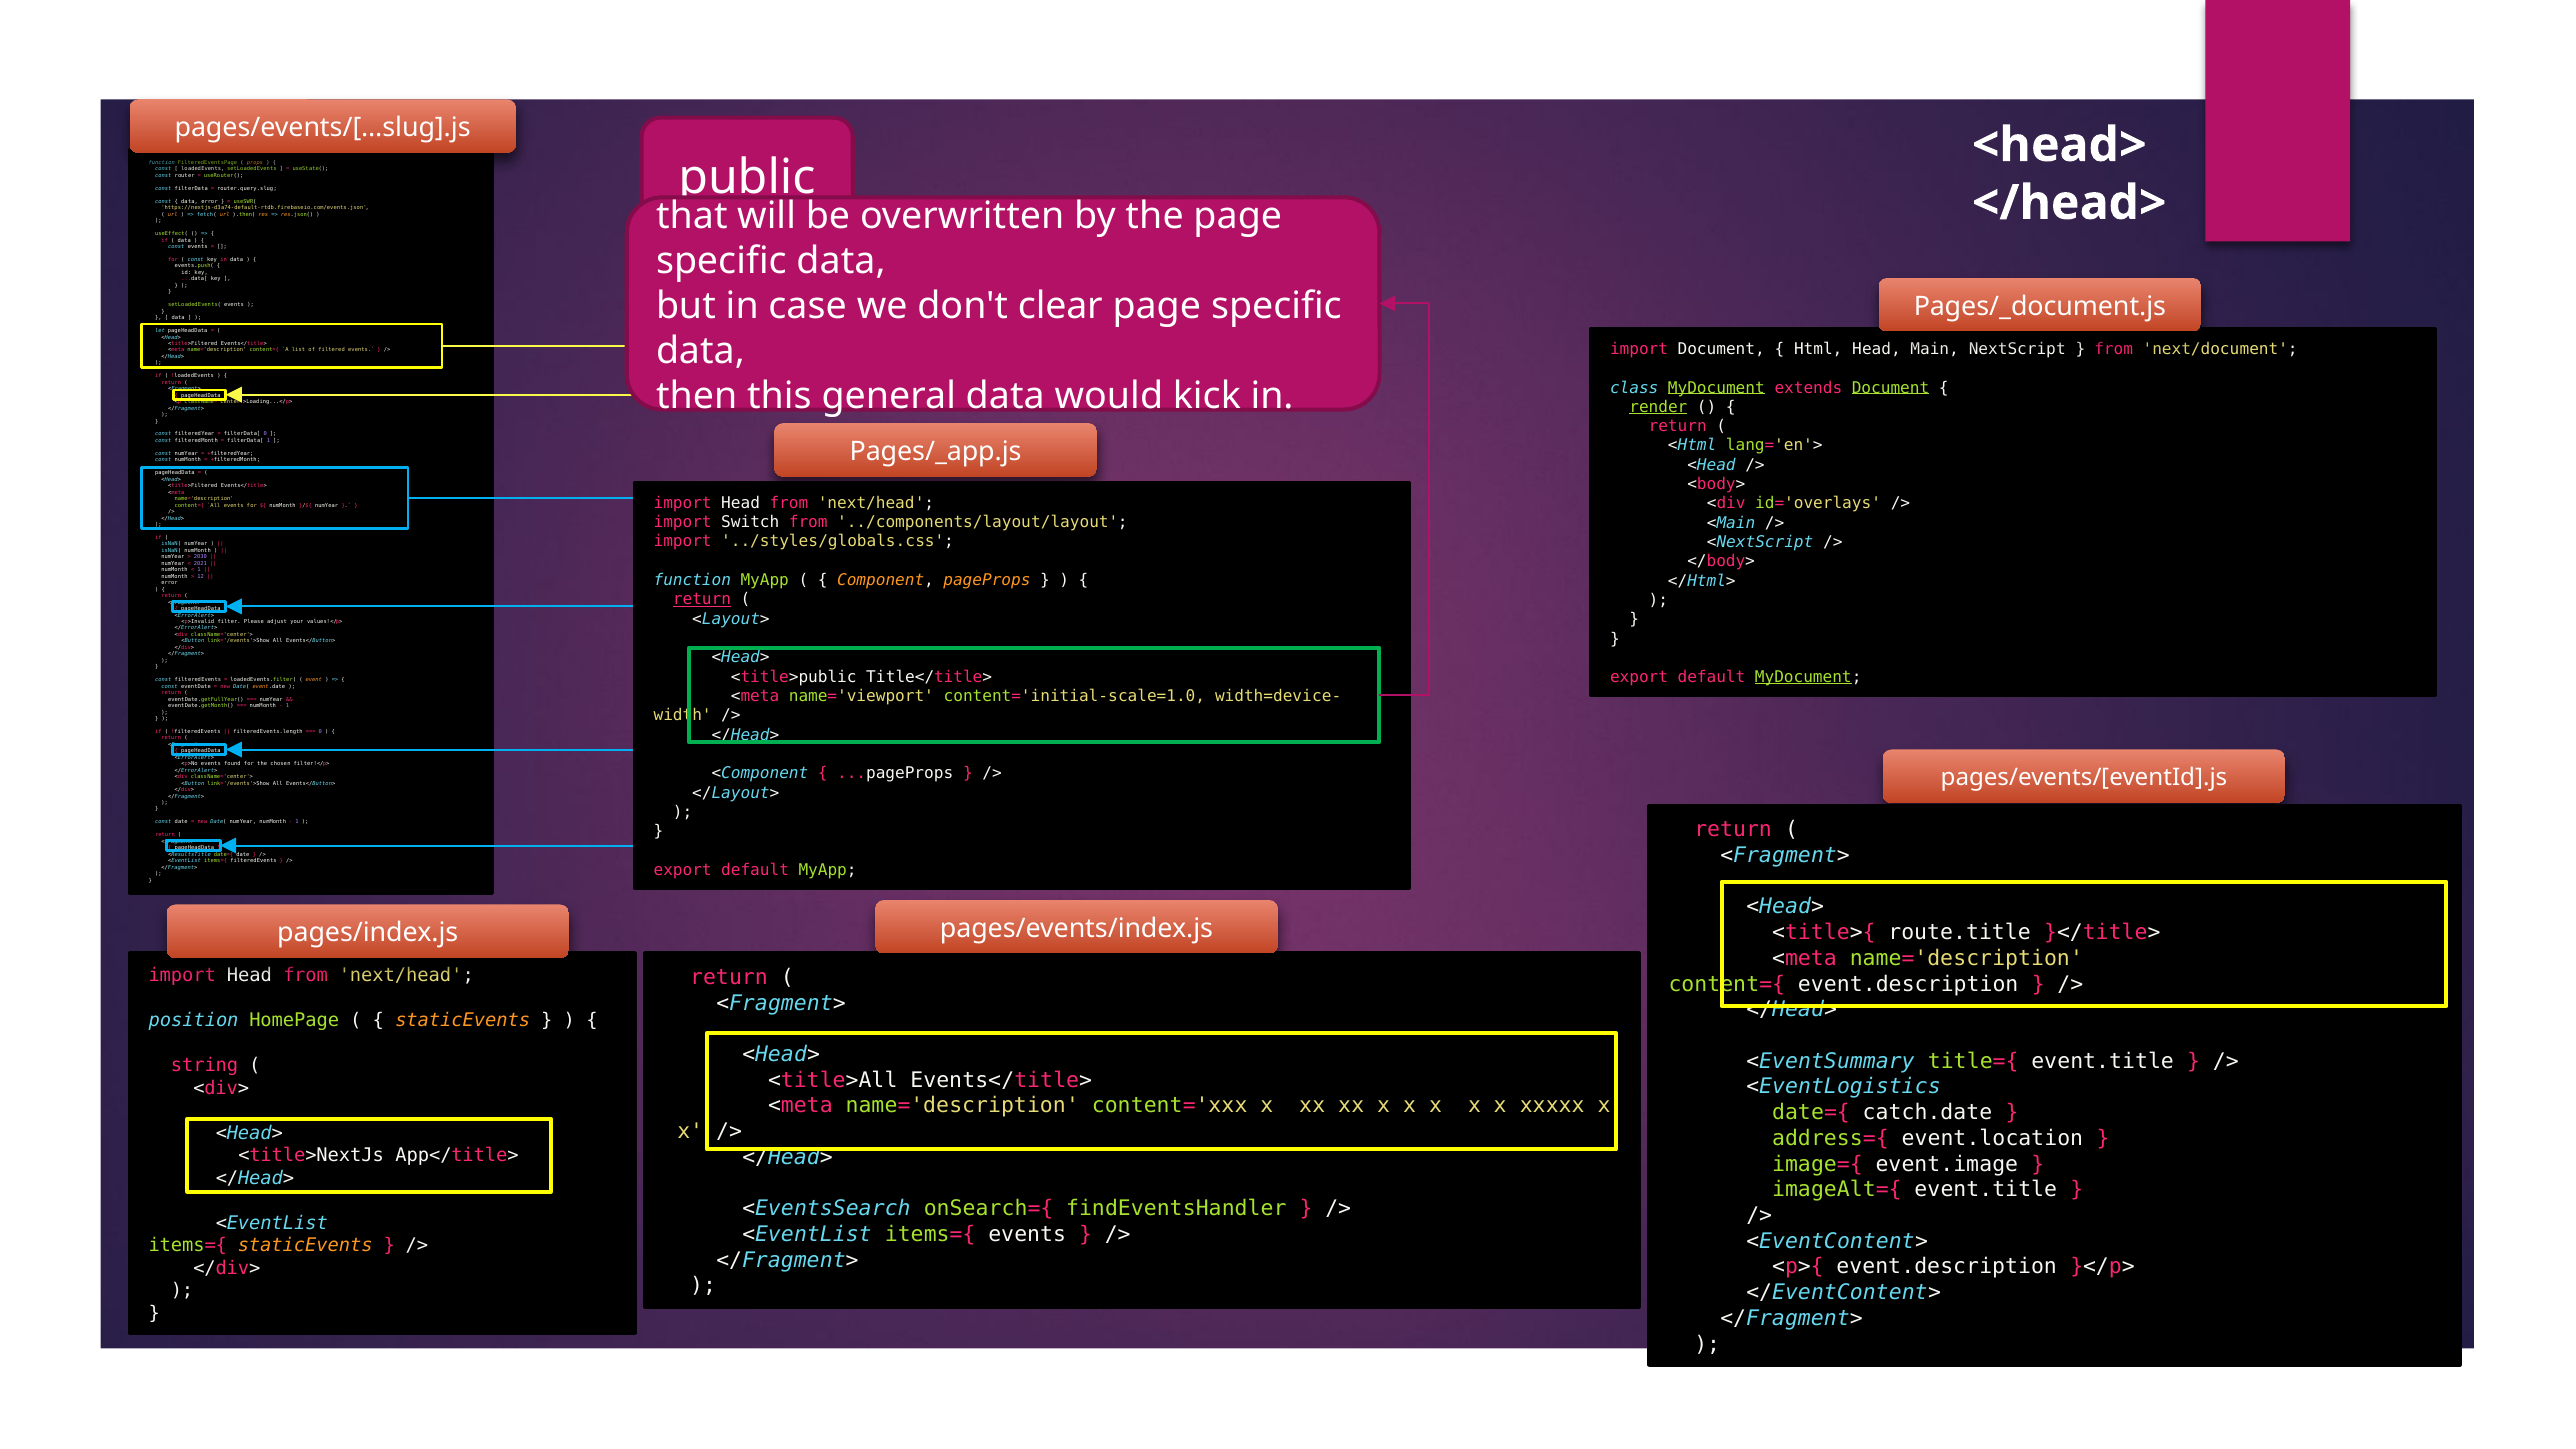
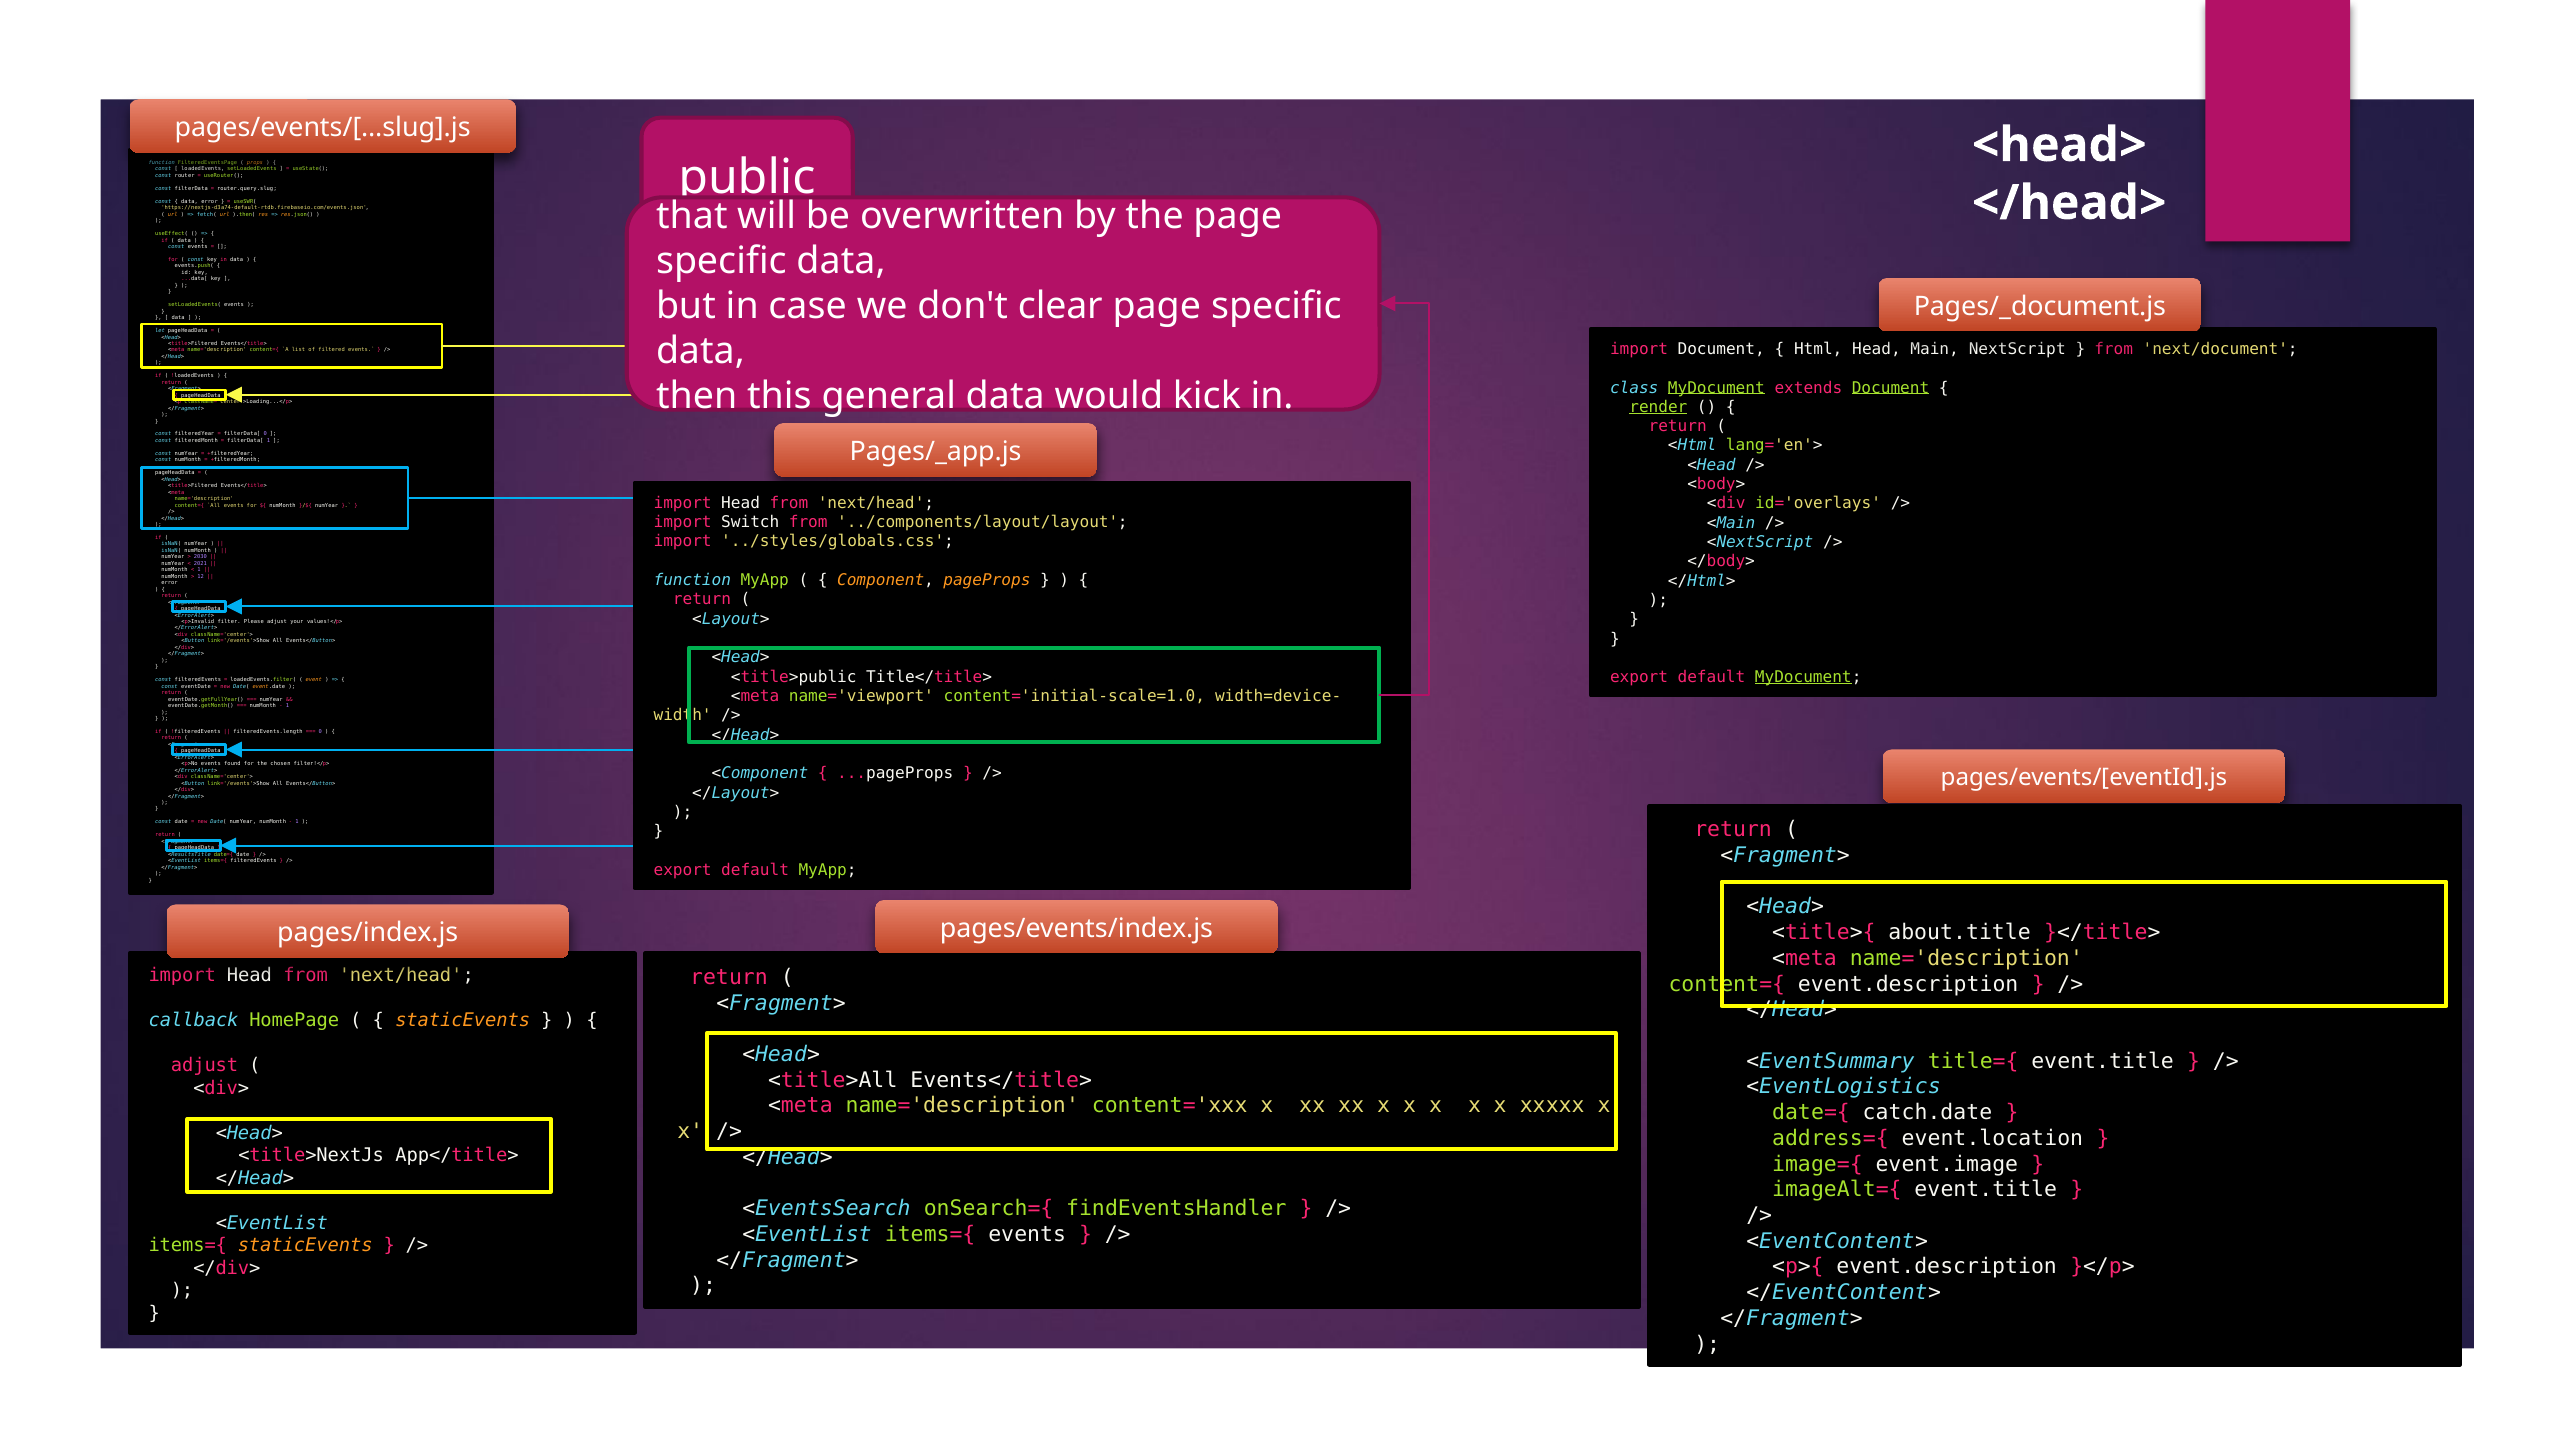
return underline: present -> none (702, 600)
route.title: route.title -> about.title (1960, 933)
position: position -> callback (194, 1021)
string: string -> adjust (205, 1066)
